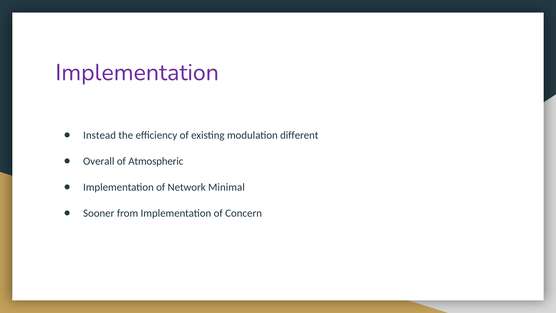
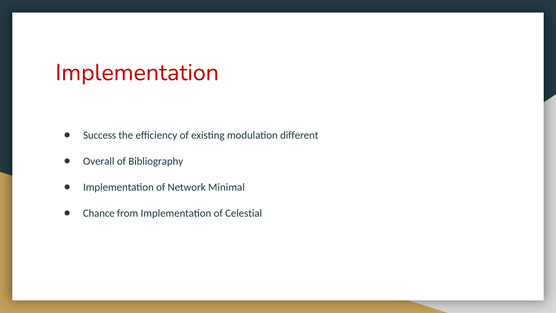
Implementation colour: purple -> red (137, 72)
Instead: Instead -> Success (100, 135)
Atmospheric: Atmospheric -> Bibliography (156, 161)
Sooner: Sooner -> Chance (99, 213)
Concern: Concern -> Celestial (244, 213)
